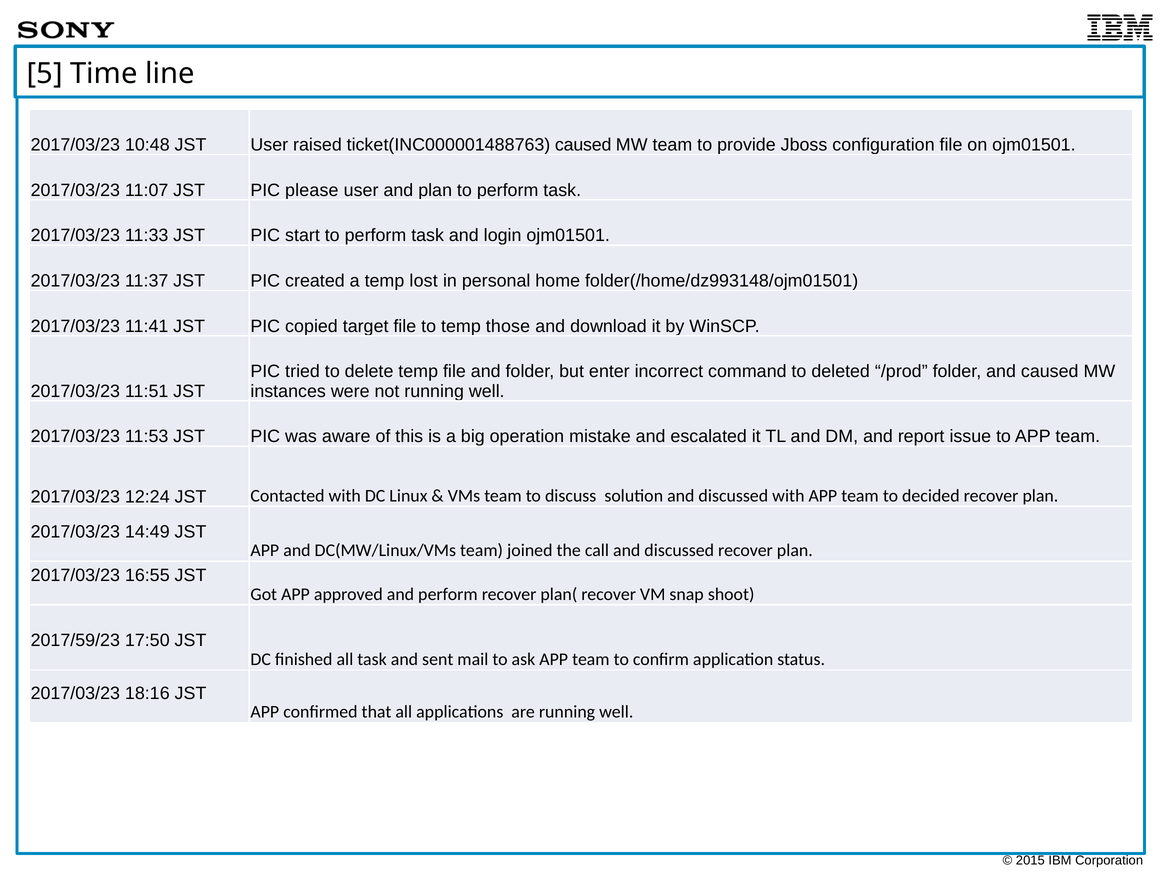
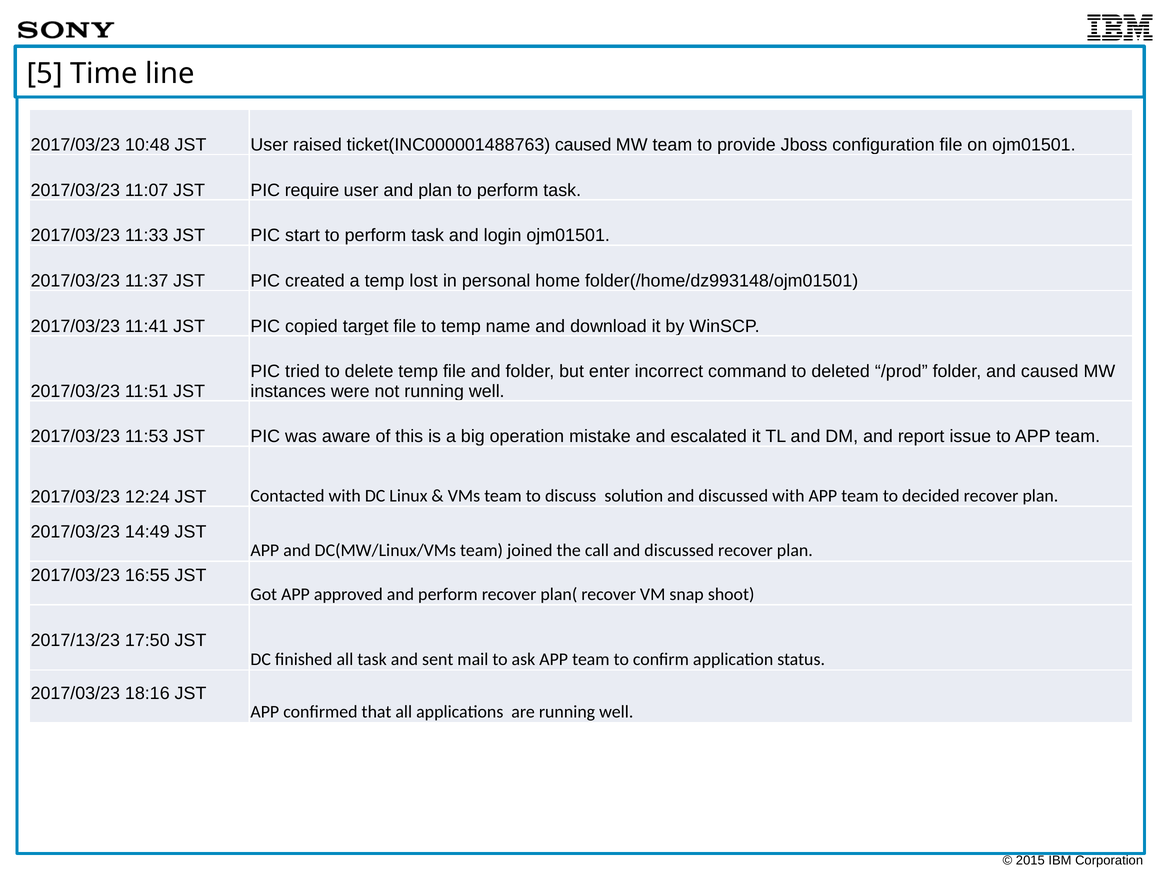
please: please -> require (312, 190)
those: those -> name (508, 326)
2017/59/23: 2017/59/23 -> 2017/13/23 (75, 641)
